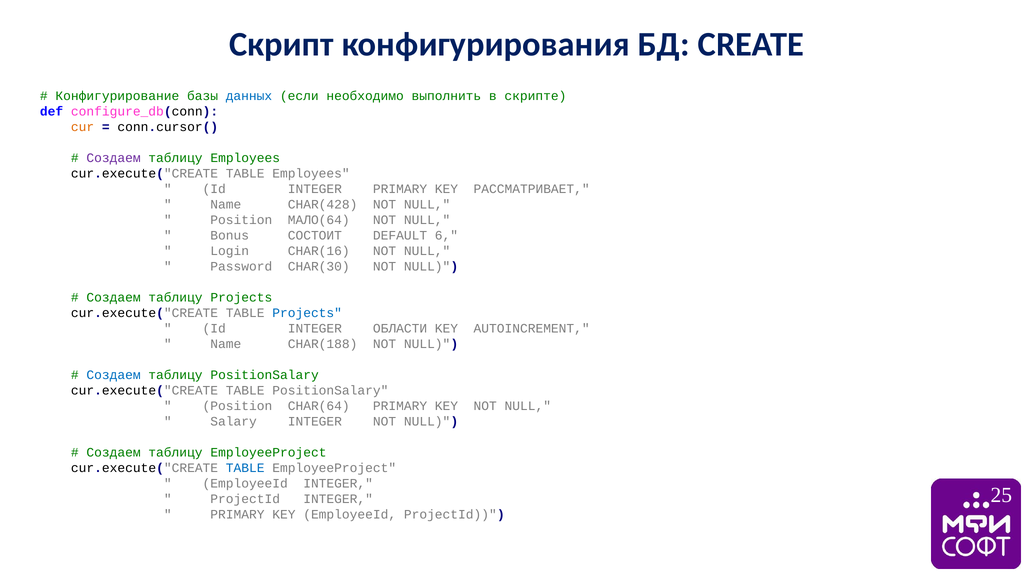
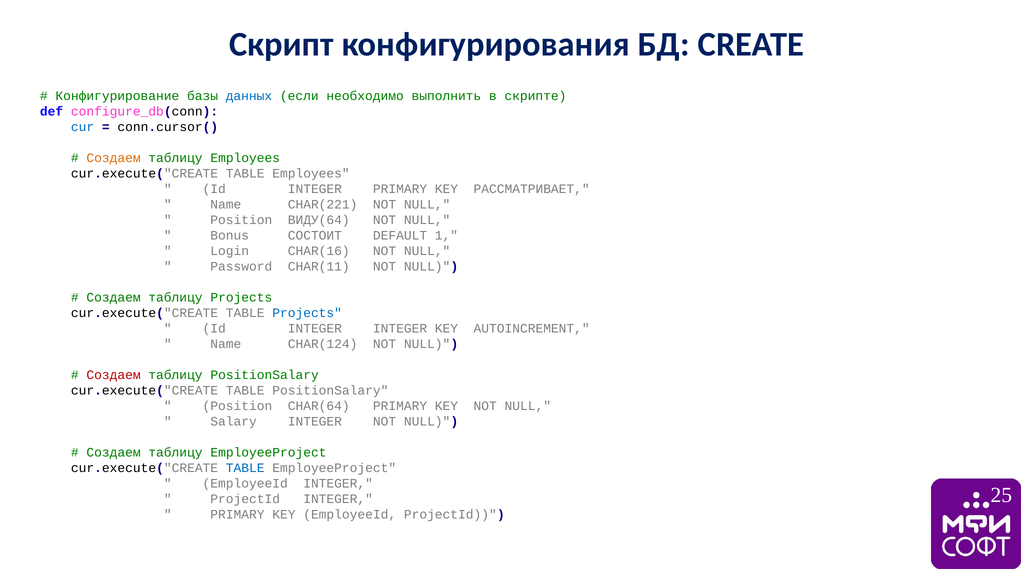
cur colour: orange -> blue (83, 127)
Создаем colour: purple -> orange (114, 158)
CHAR(428: CHAR(428 -> CHAR(221 (323, 205)
МАЛО(64: МАЛО(64 -> ВИДУ(64 (319, 220)
6: 6 -> 1 (446, 236)
CHAR(30: CHAR(30 -> CHAR(11 (319, 267)
INTEGER ОБЛАСТИ: ОБЛАСТИ -> INTEGER (400, 329)
CHAR(188: CHAR(188 -> CHAR(124 (323, 344)
Создаем colour: blue -> red (114, 375)
